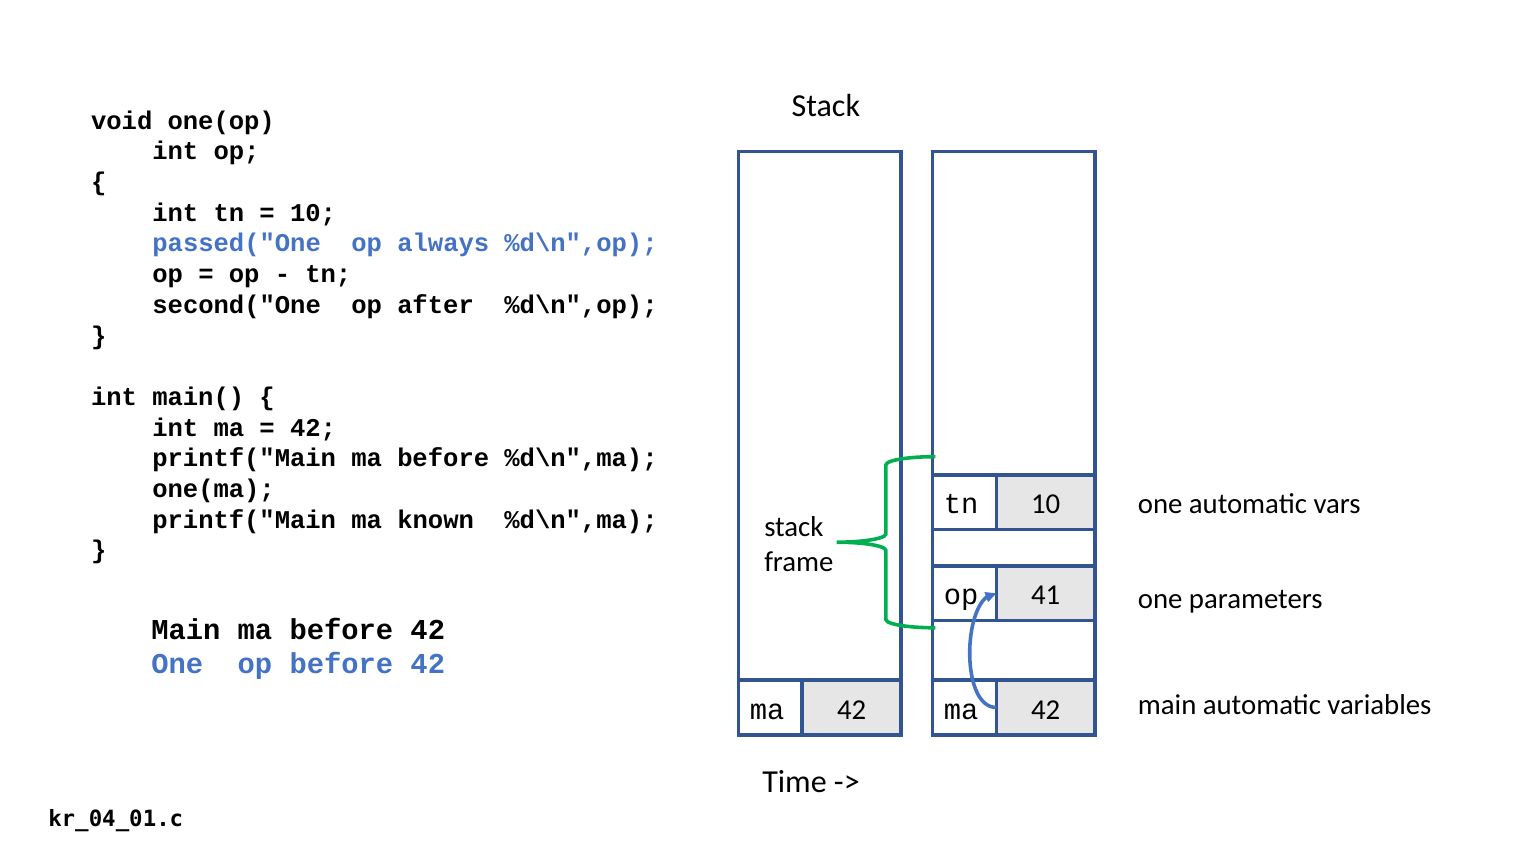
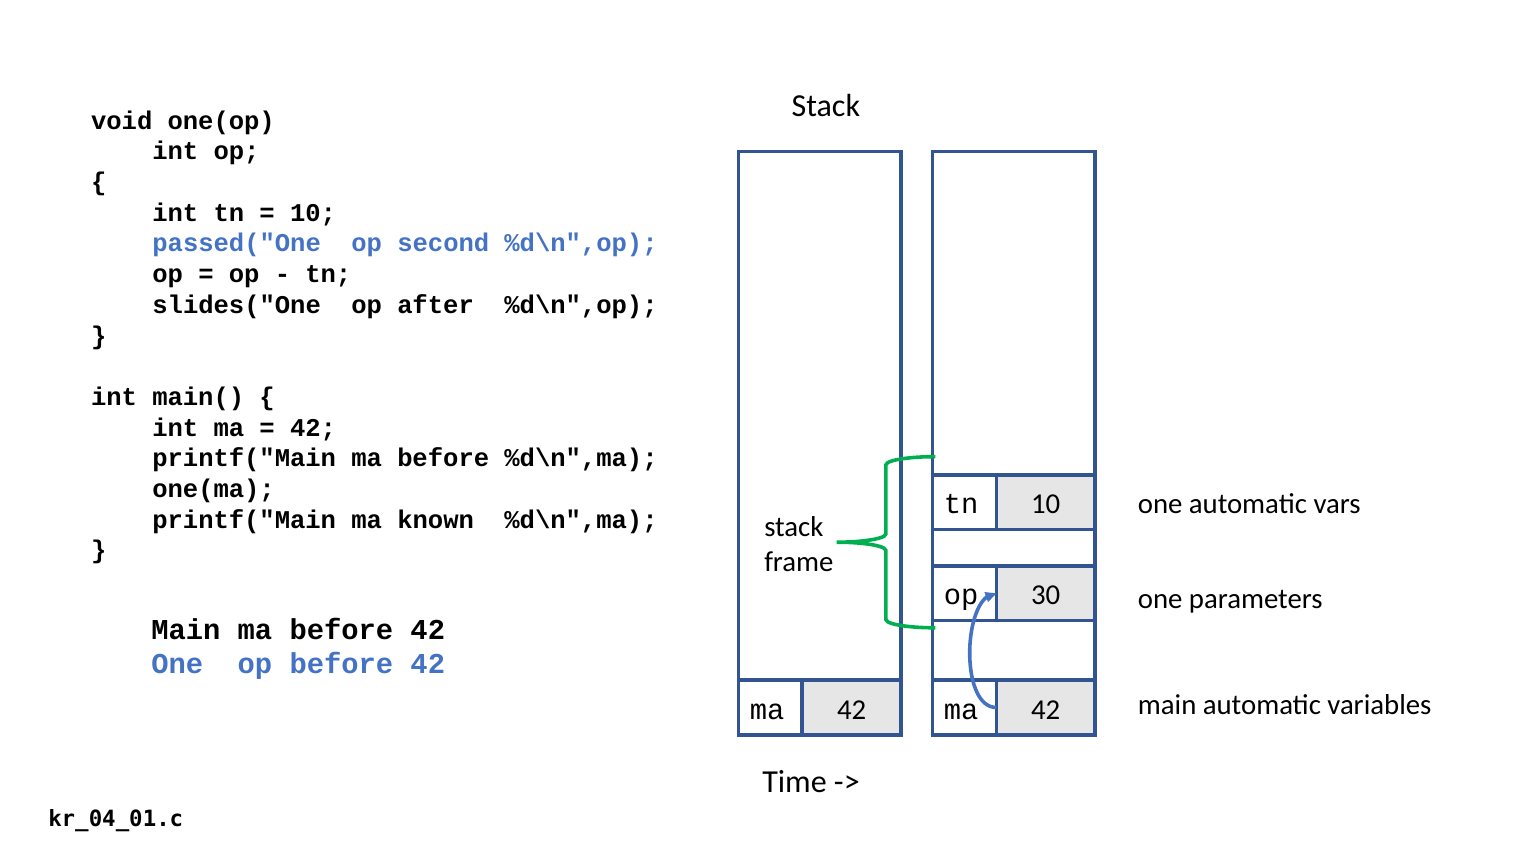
always: always -> second (443, 243)
second("One: second("One -> slides("One (237, 305)
41: 41 -> 30 (1046, 595)
